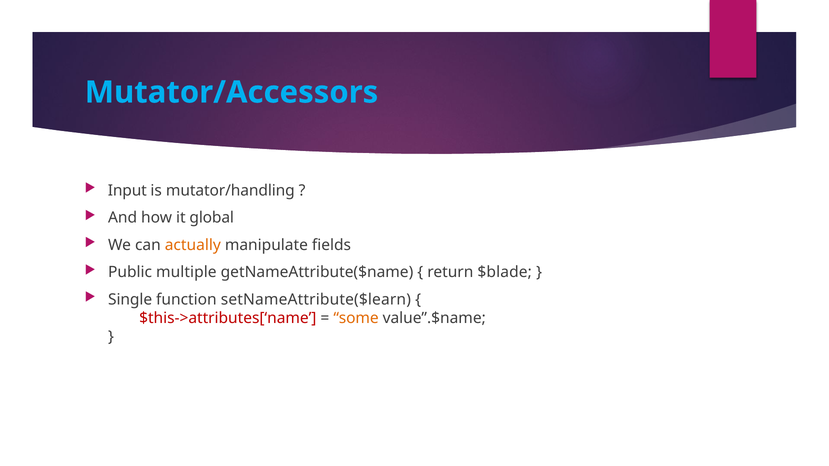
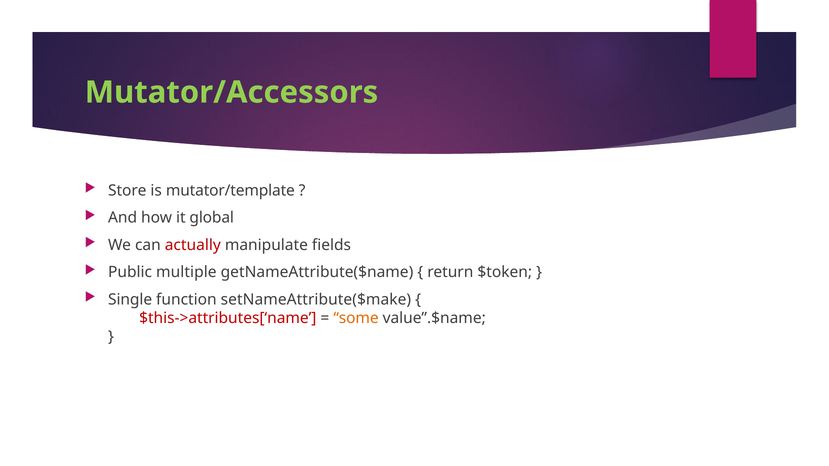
Mutator/Accessors colour: light blue -> light green (231, 92)
Input: Input -> Store (127, 191)
mutator/handling: mutator/handling -> mutator/template (230, 191)
actually colour: orange -> red (193, 245)
$blade: $blade -> $token (505, 272)
setNameAttribute($learn: setNameAttribute($learn -> setNameAttribute($make (316, 300)
